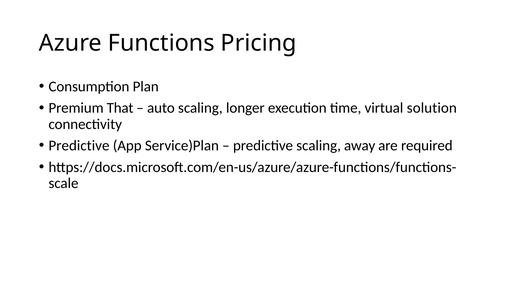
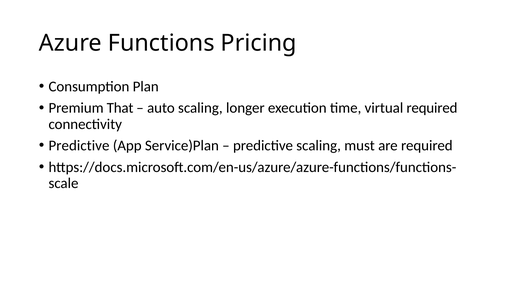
virtual solution: solution -> required (432, 108)
away: away -> must (360, 145)
